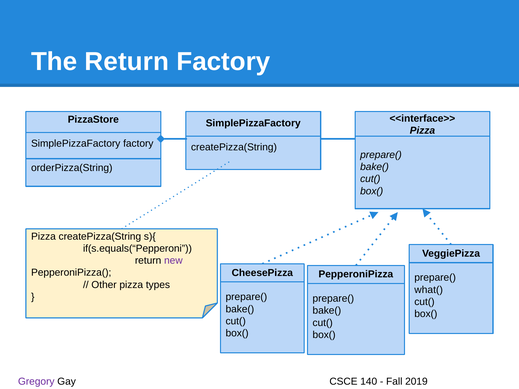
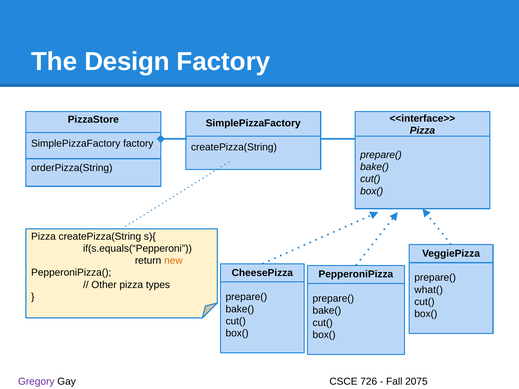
The Return: Return -> Design (127, 62)
new colour: purple -> orange (173, 261)
140: 140 -> 726 (369, 382)
2019: 2019 -> 2075 (416, 382)
